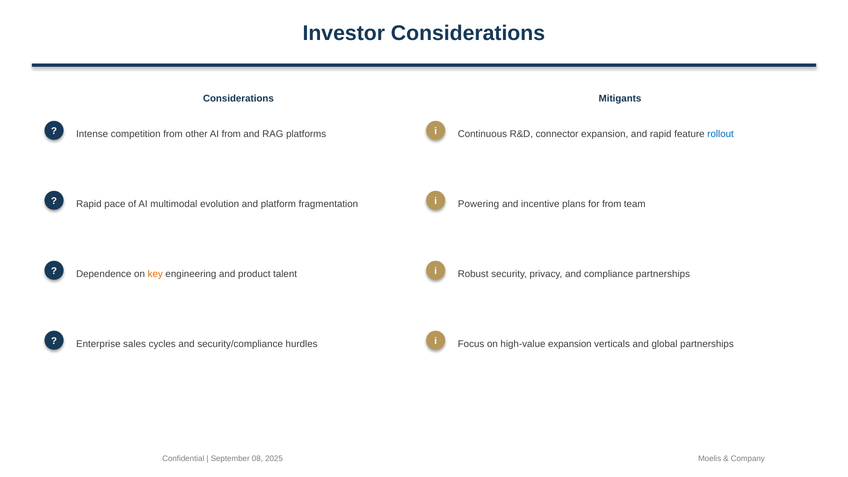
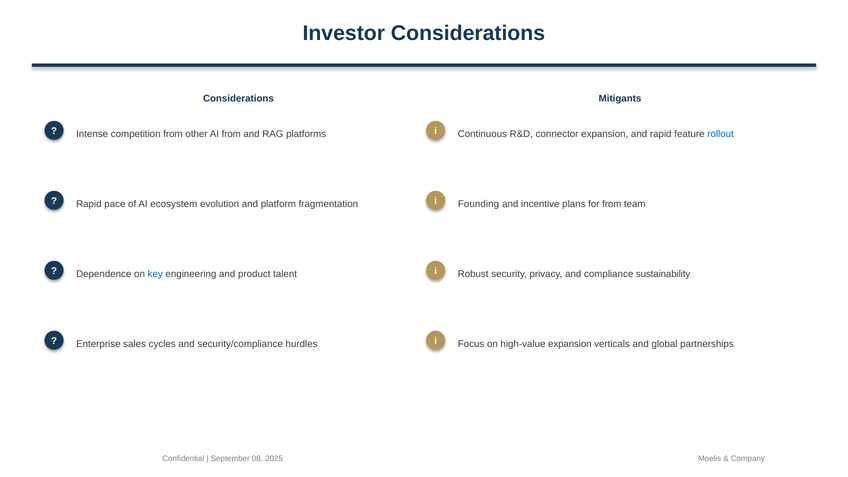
multimodal: multimodal -> ecosystem (174, 204)
Powering: Powering -> Founding (479, 204)
key colour: orange -> blue (155, 274)
compliance partnerships: partnerships -> sustainability (663, 274)
